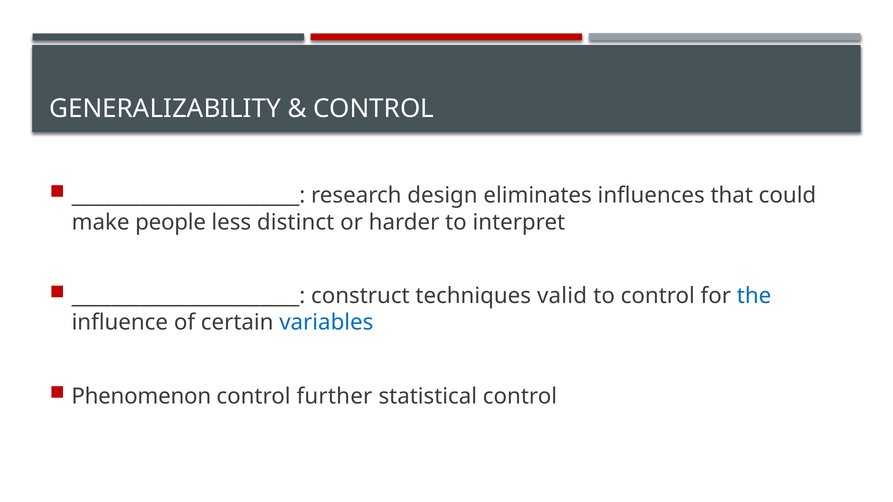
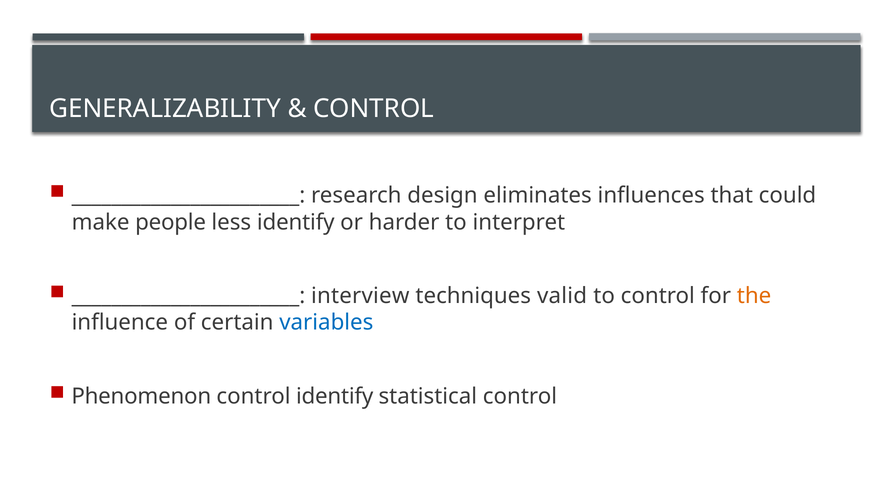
less distinct: distinct -> identify (296, 222)
construct: construct -> interview (360, 296)
the colour: blue -> orange (754, 296)
control further: further -> identify (335, 396)
